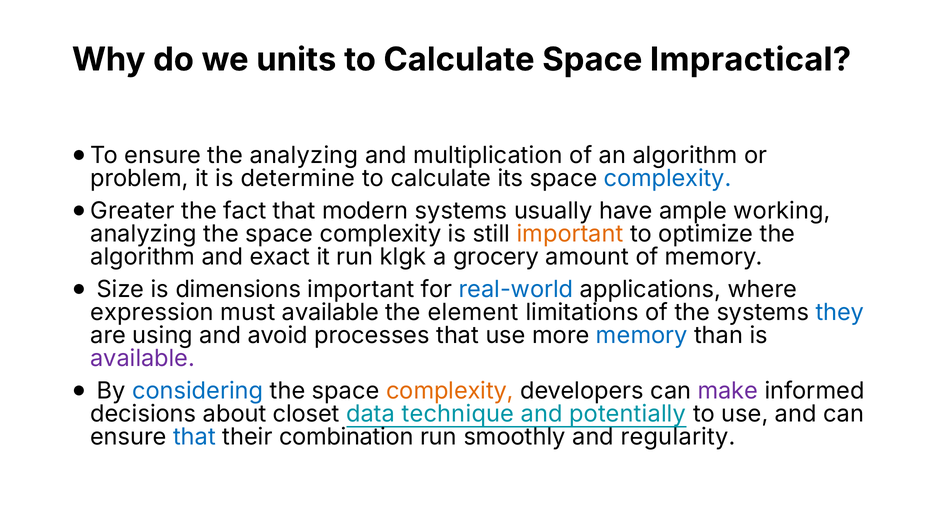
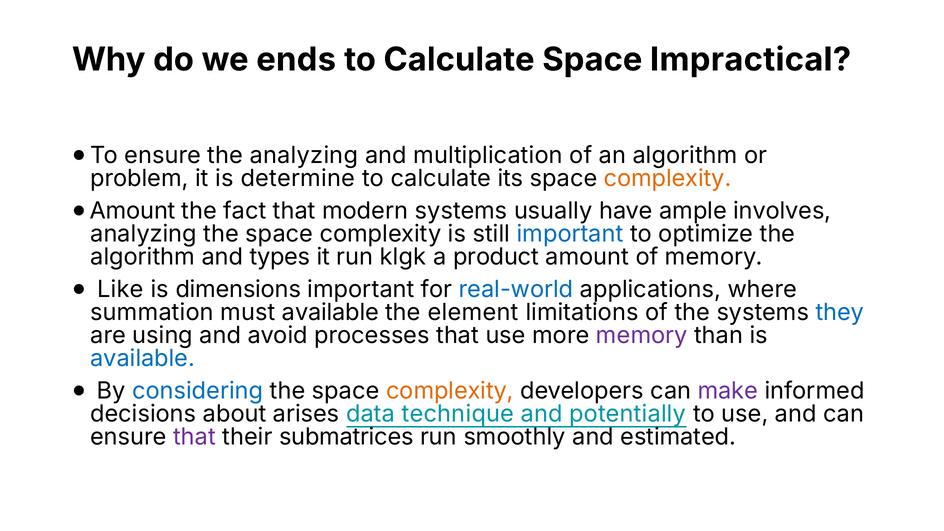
units: units -> ends (296, 60)
complexity colour: blue -> orange (668, 179)
Greater: Greater -> Amount (133, 211)
working: working -> involves (782, 211)
important colour: orange -> blue (570, 234)
exact: exact -> types (280, 257)
grocery: grocery -> product (496, 257)
Size: Size -> Like (120, 290)
expression: expression -> summation (152, 313)
memory colour: blue -> purple (642, 336)
available colour: purple -> blue (143, 359)
closet: closet -> arises (306, 414)
that colour: blue -> purple (195, 437)
combination: combination -> submatrices (346, 437)
regularity: regularity -> estimated (678, 437)
